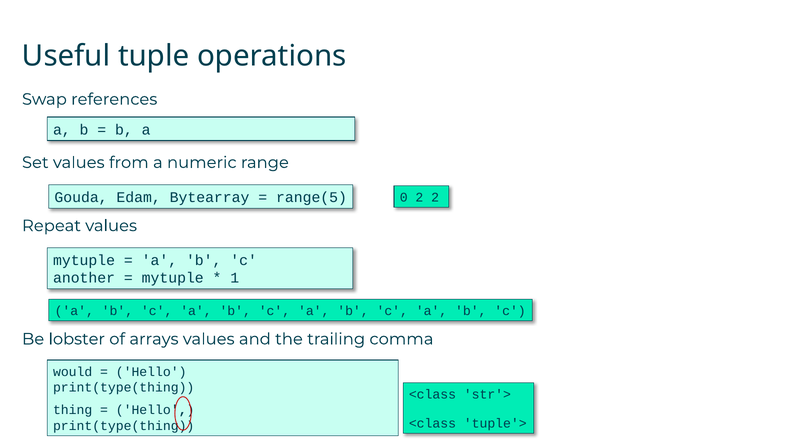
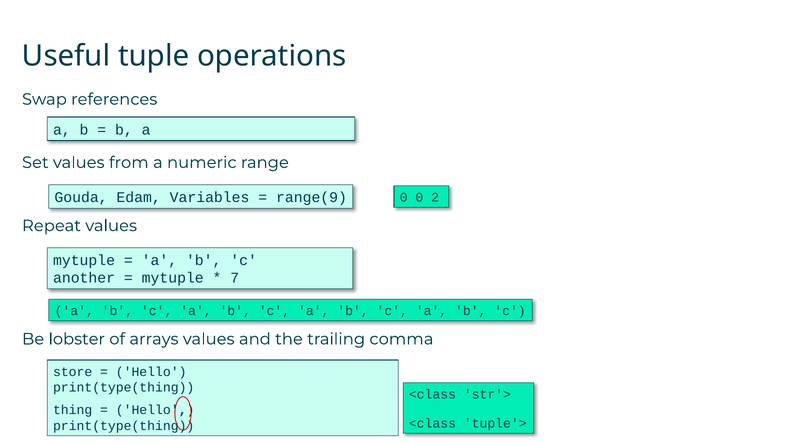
Bytearray: Bytearray -> Variables (210, 198)
range(5: range(5 -> range(9 (312, 198)
0 2: 2 -> 0 (419, 198)
1: 1 -> 7 (235, 278)
would: would -> store (73, 372)
